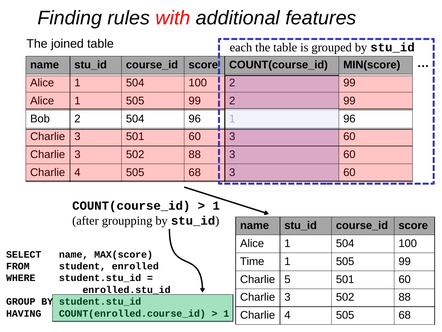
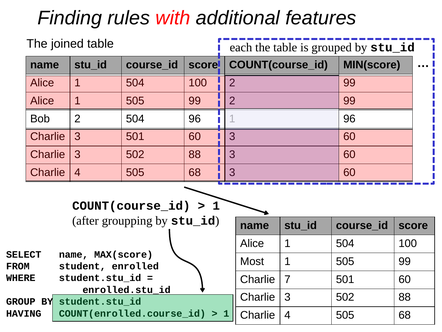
Time: Time -> Most (252, 261)
5: 5 -> 7 (287, 279)
